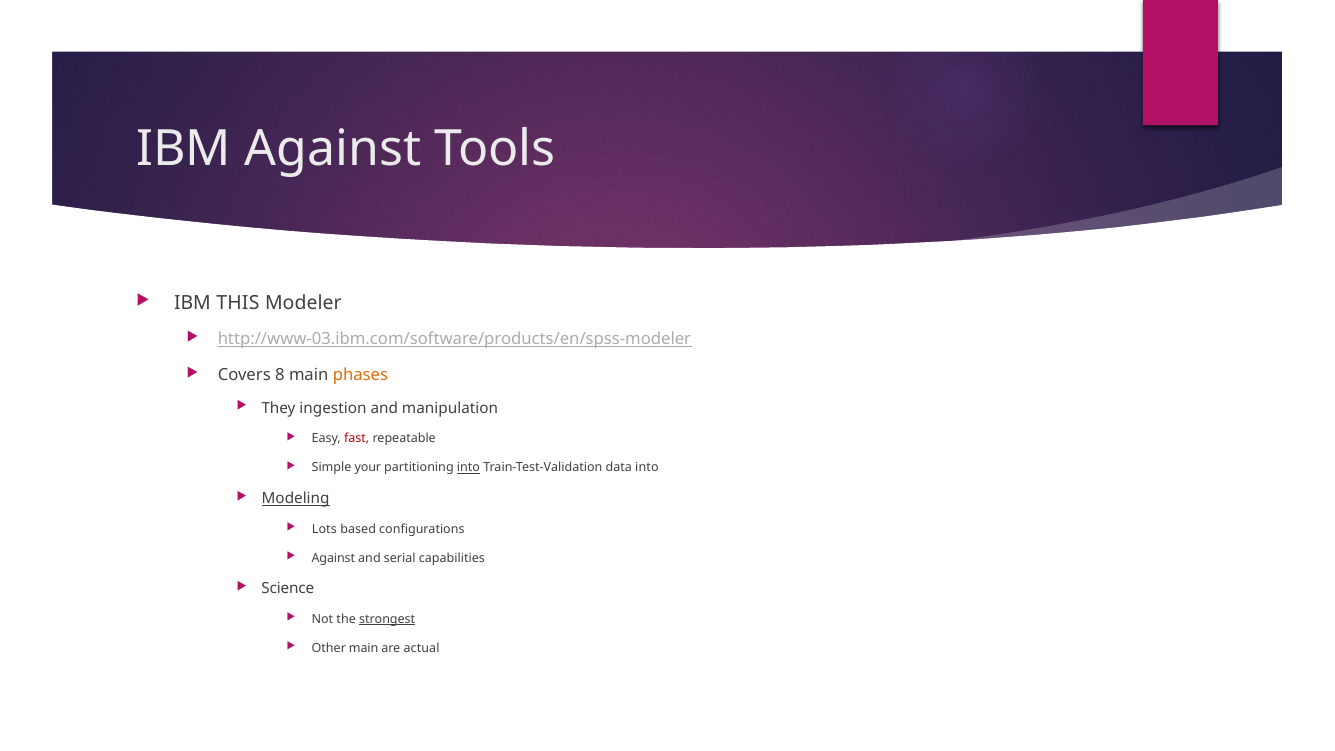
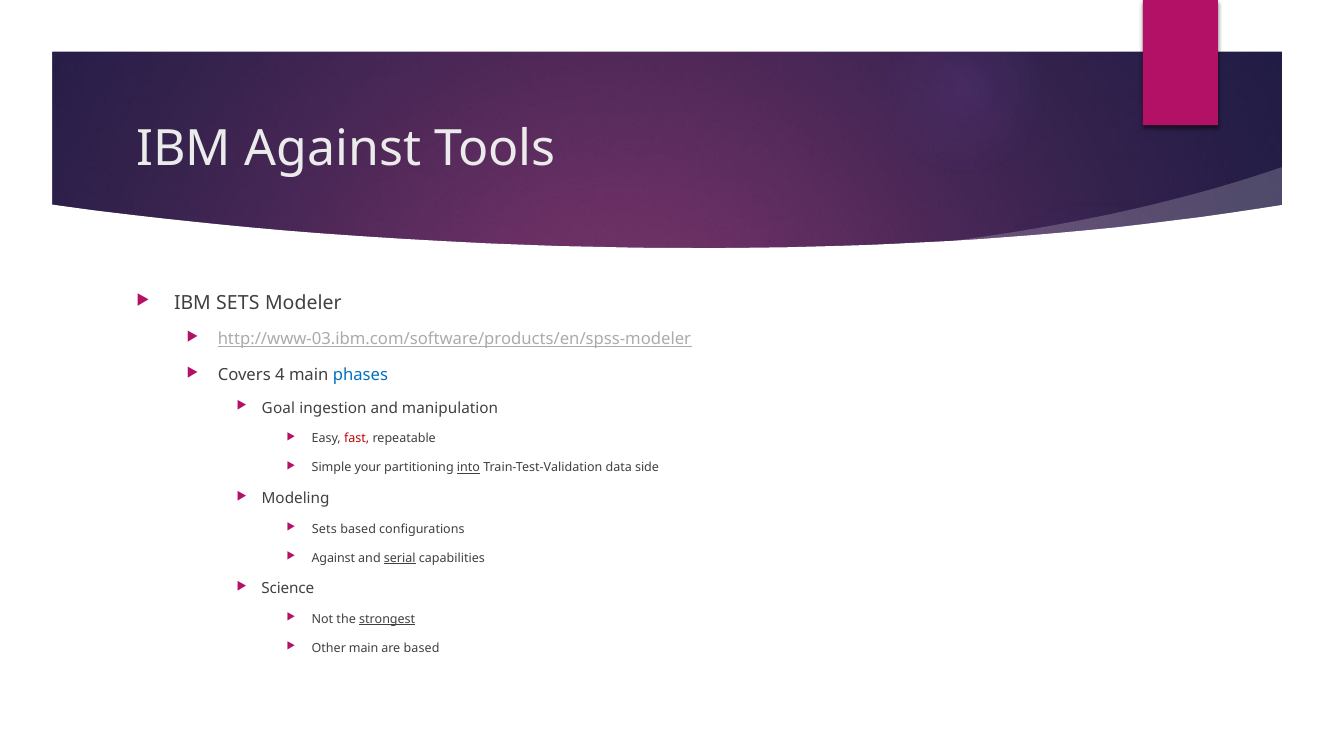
IBM THIS: THIS -> SETS (238, 303)
8: 8 -> 4 (280, 375)
phases colour: orange -> blue (360, 375)
They: They -> Goal (278, 408)
data into: into -> side (647, 468)
Modeling underline: present -> none (296, 498)
Lots: Lots -> Sets (324, 529)
serial underline: none -> present (400, 558)
are actual: actual -> based (422, 648)
